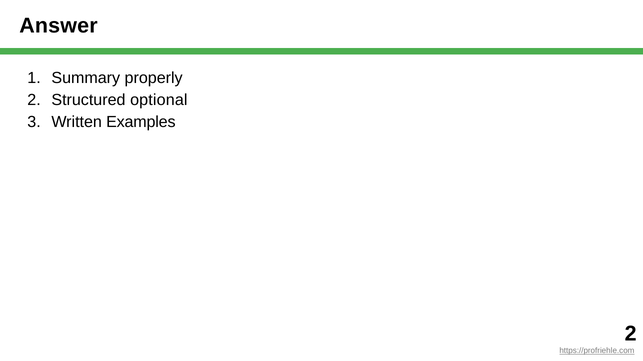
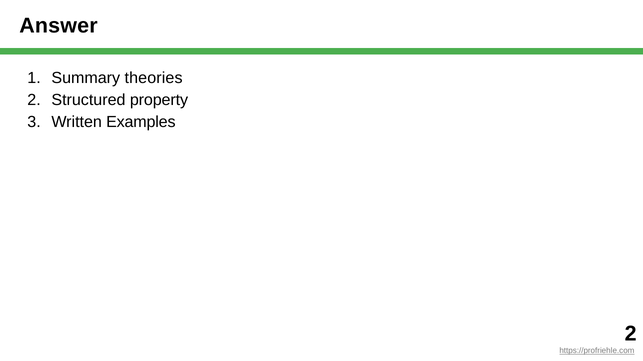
properly: properly -> theories (154, 78)
optional: optional -> property (159, 100)
